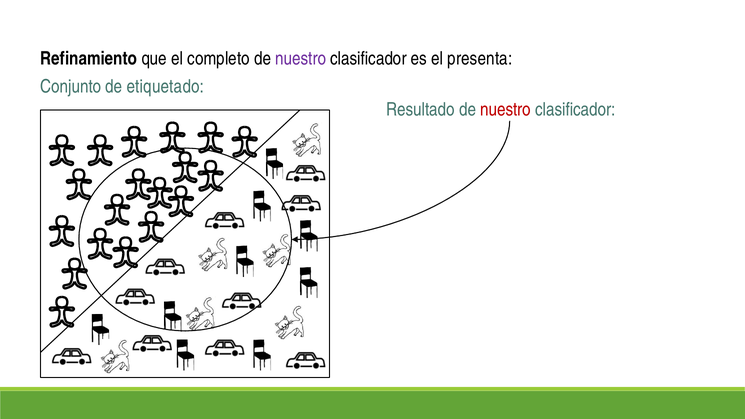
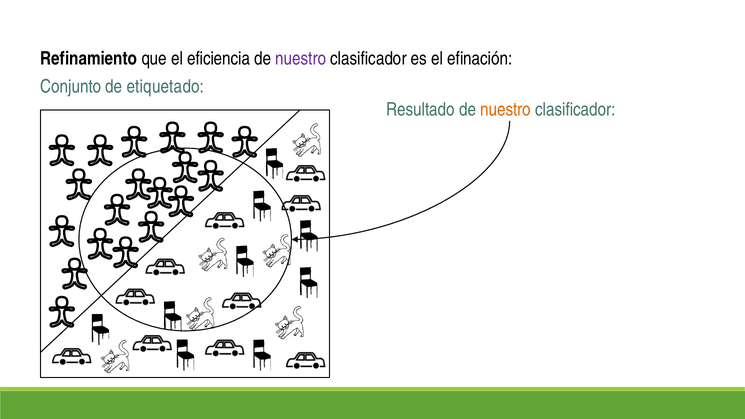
completo: completo -> eficiencia (219, 58)
presenta: presenta -> efinación (480, 58)
nuestro colour: red -> orange (506, 109)
